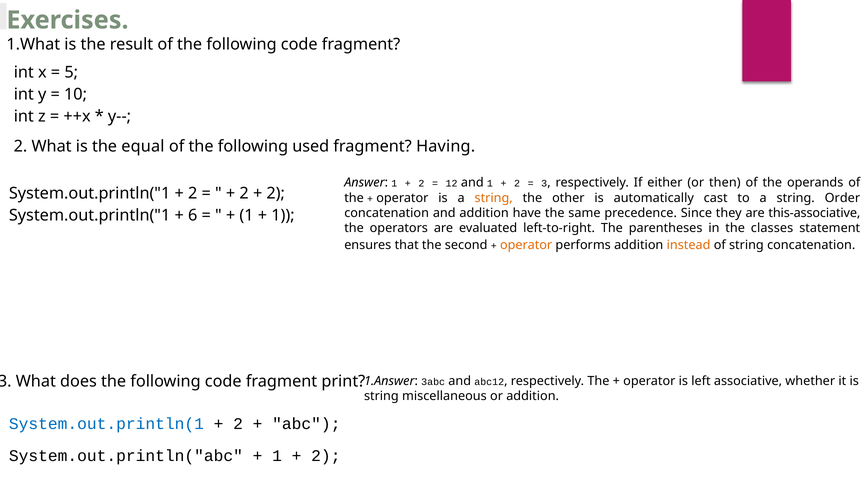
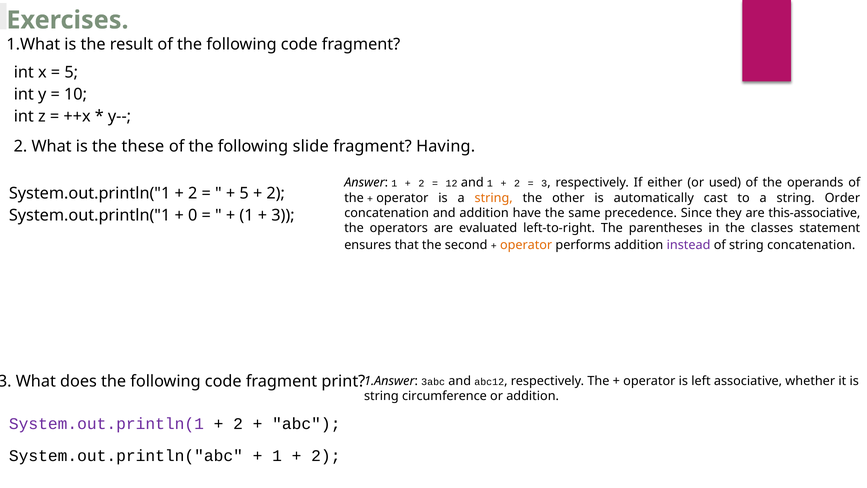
equal: equal -> these (143, 146)
used: used -> slide (311, 146)
then: then -> used (725, 183)
2: 2 -> 5 (244, 193)
6: 6 -> 0 (193, 215)
1: 1 -> 3 (283, 215)
instead colour: orange -> purple (689, 245)
miscellaneous: miscellaneous -> circumference (444, 396)
System.out.println(1 colour: blue -> purple (106, 424)
